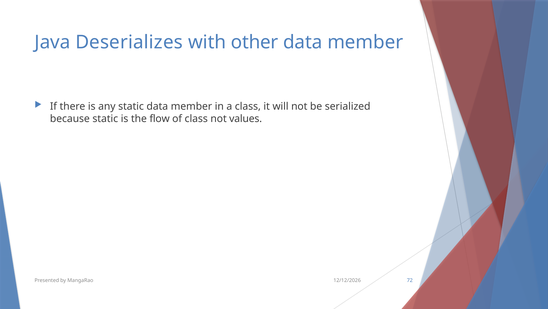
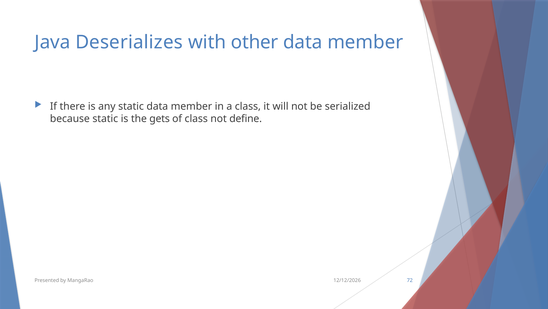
flow: flow -> gets (160, 118)
values: values -> define (246, 118)
